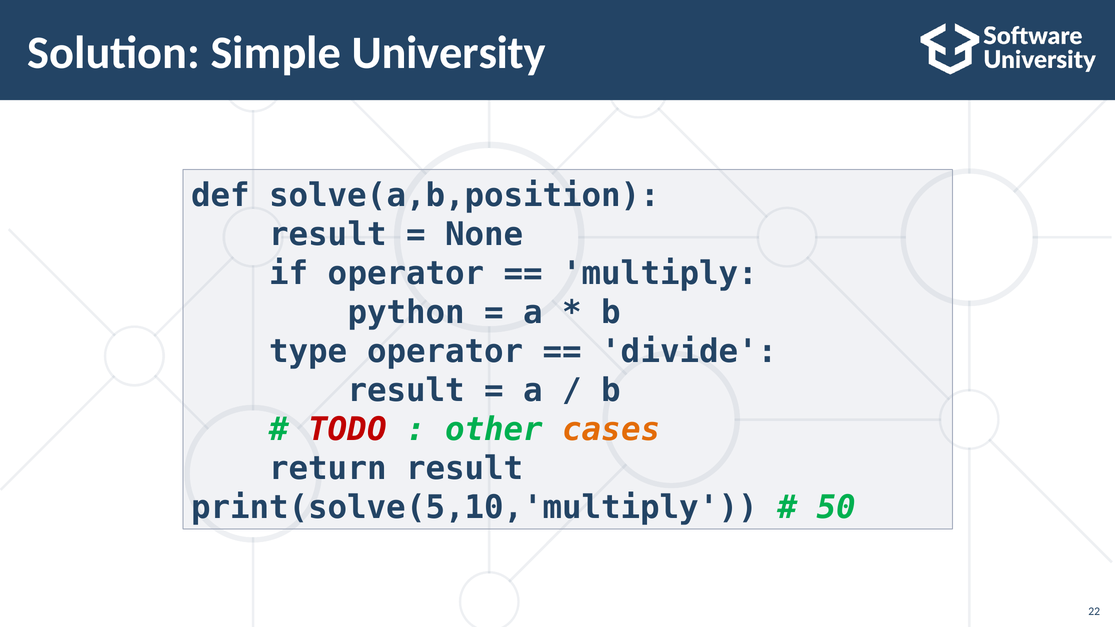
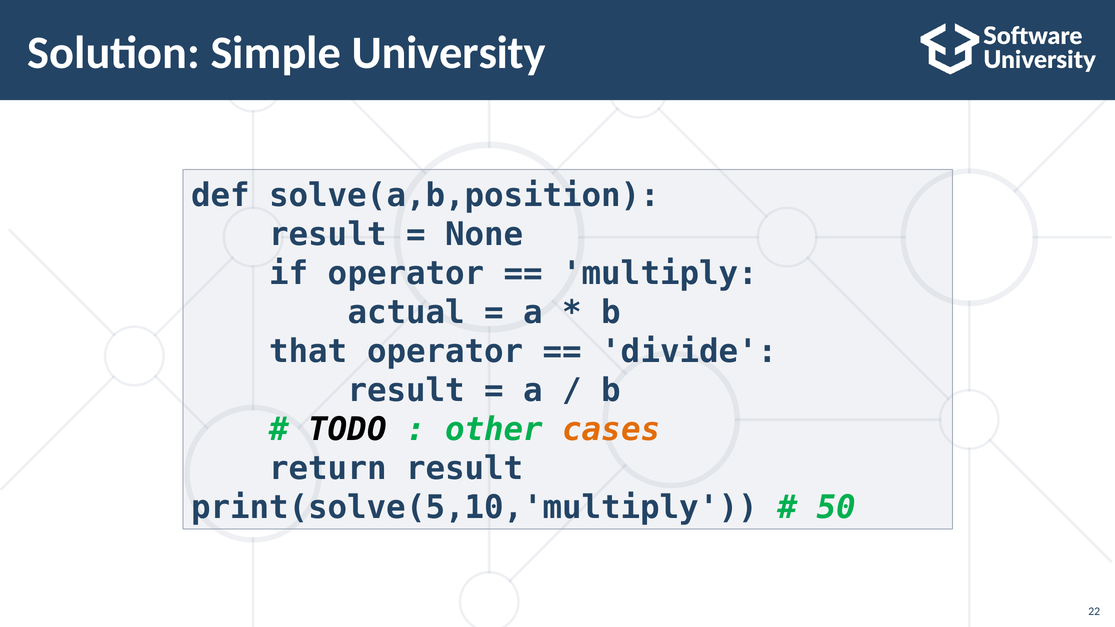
python: python -> actual (406, 313)
type: type -> that (308, 352)
TODO colour: red -> black (348, 430)
